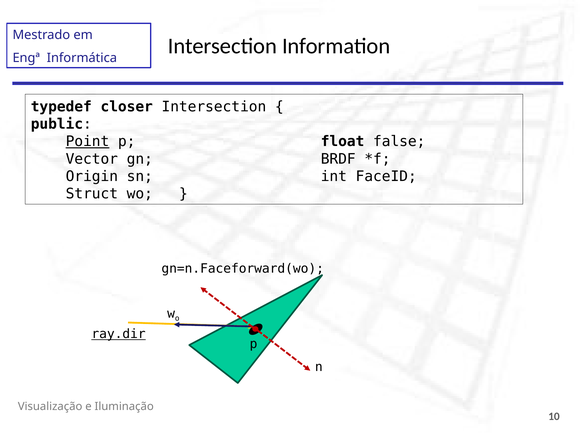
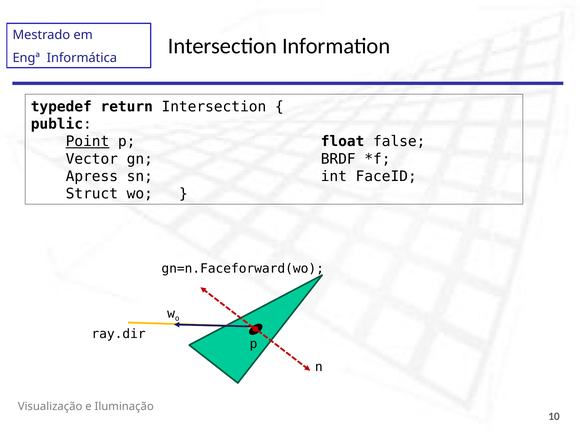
closer: closer -> return (127, 107)
Origin: Origin -> Apress (92, 176)
ray.dir underline: present -> none (119, 334)
